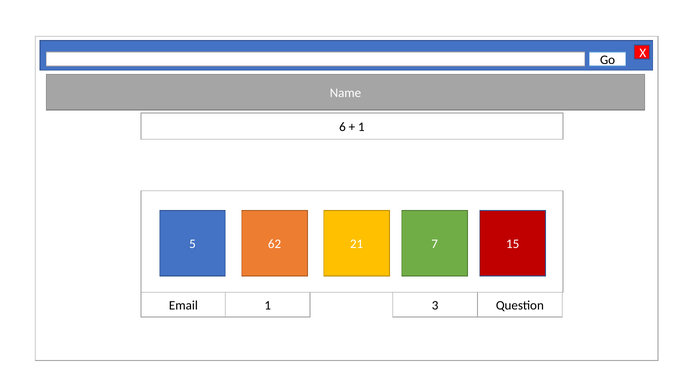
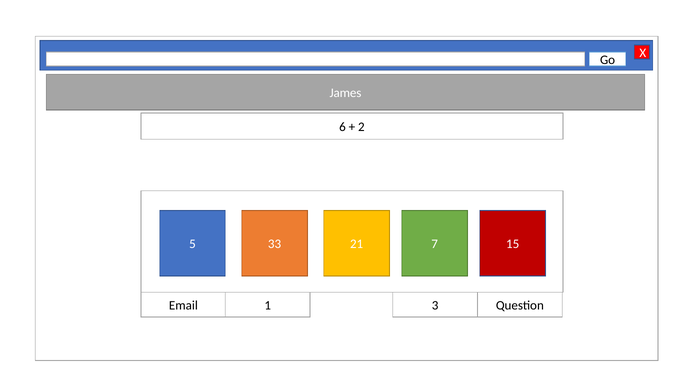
Name: Name -> James (346, 93)
1: 1 -> 2 (361, 127)
62: 62 -> 33 (275, 244)
